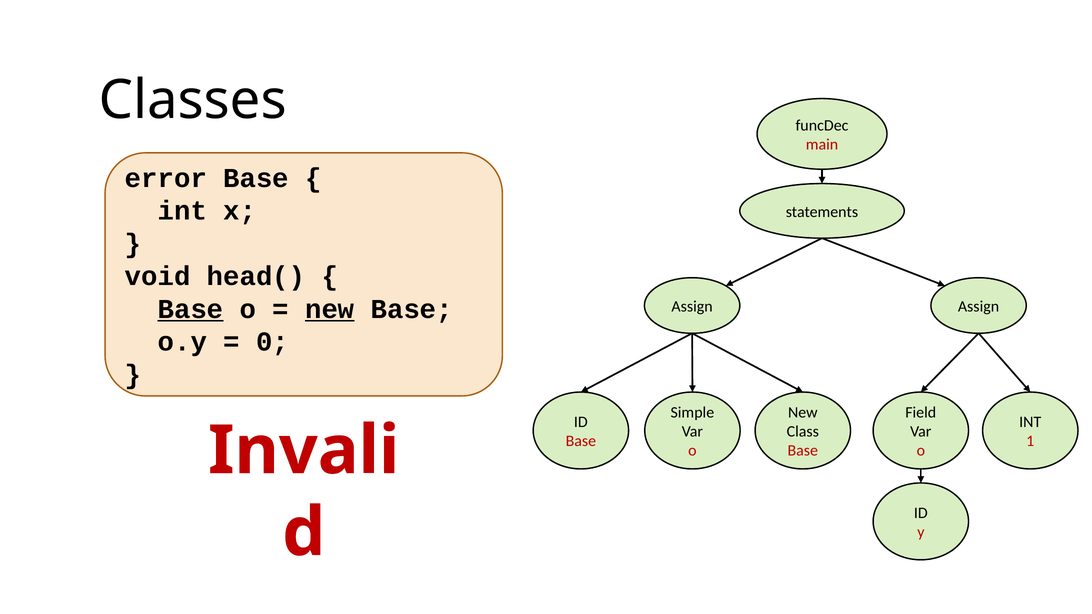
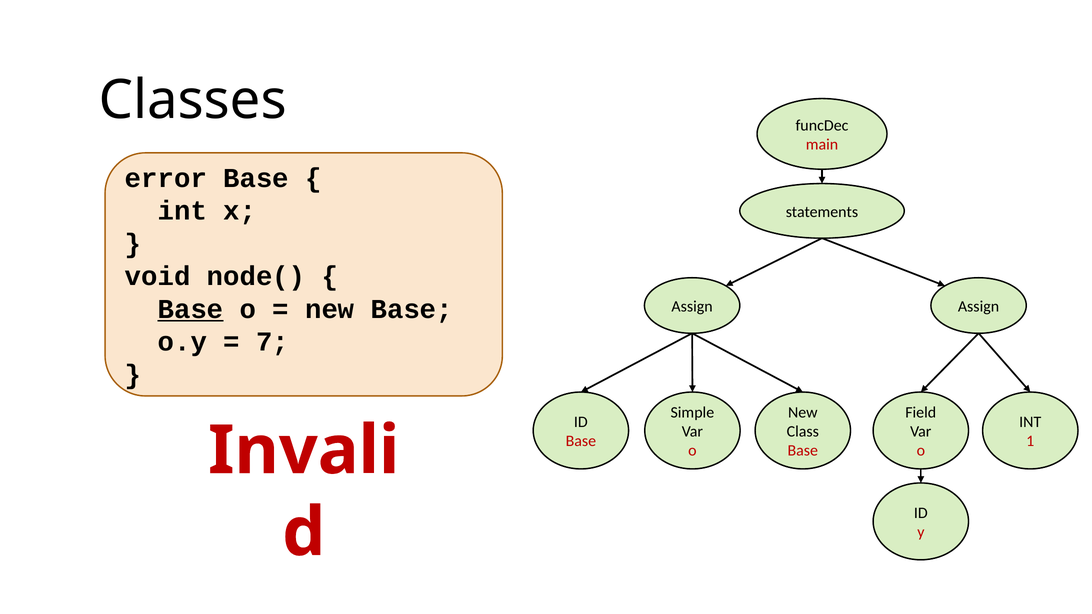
head(: head( -> node( (256, 276)
new underline: present -> none (330, 309)
0: 0 -> 7 (272, 342)
